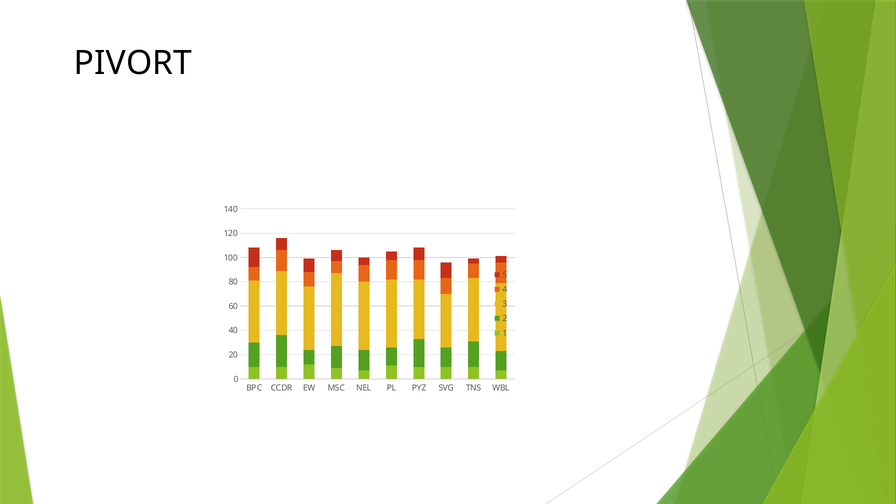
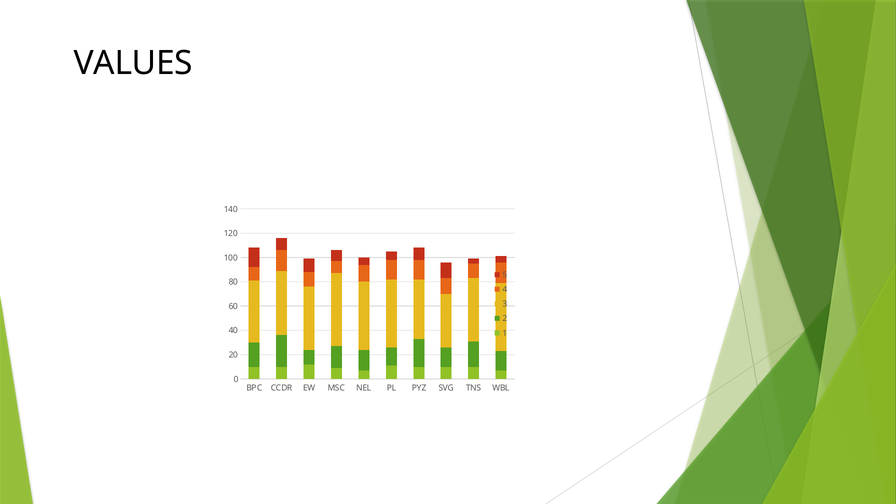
PIVORT: PIVORT -> VALUES (133, 63)
